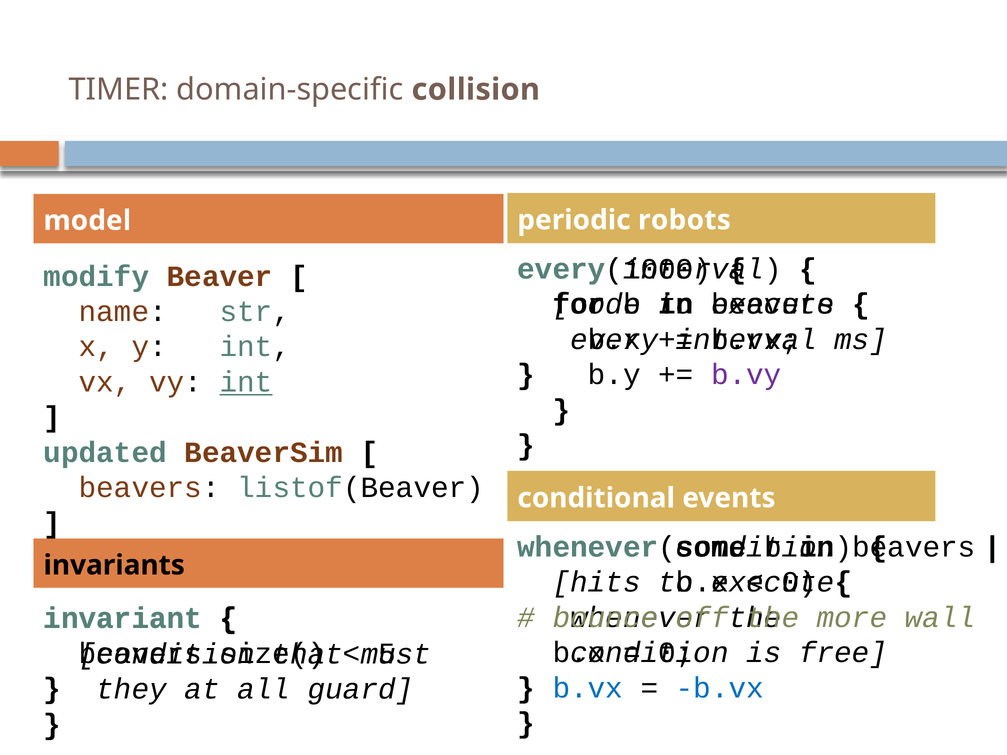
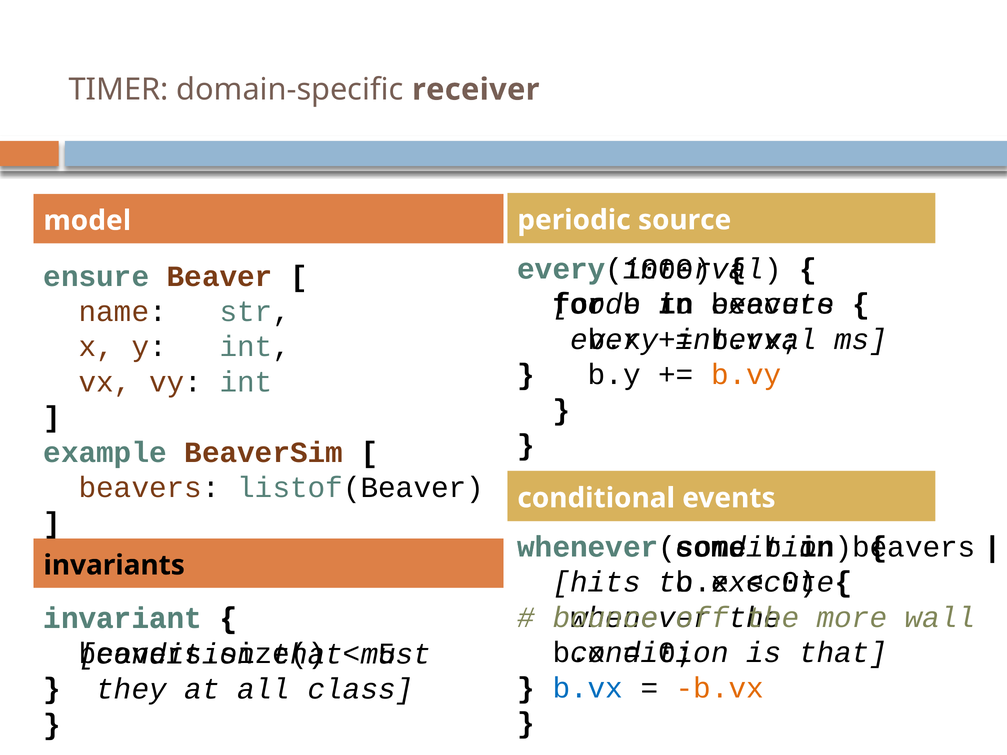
collision: collision -> receiver (476, 90)
robots: robots -> source (685, 220)
modify: modify -> ensure (96, 276)
b.vy colour: purple -> orange (746, 375)
int underline: present -> none (246, 382)
updated: updated -> example (105, 453)
is free: free -> that (843, 653)
b.vx colour: blue -> orange (720, 688)
guard: guard -> class (361, 689)
